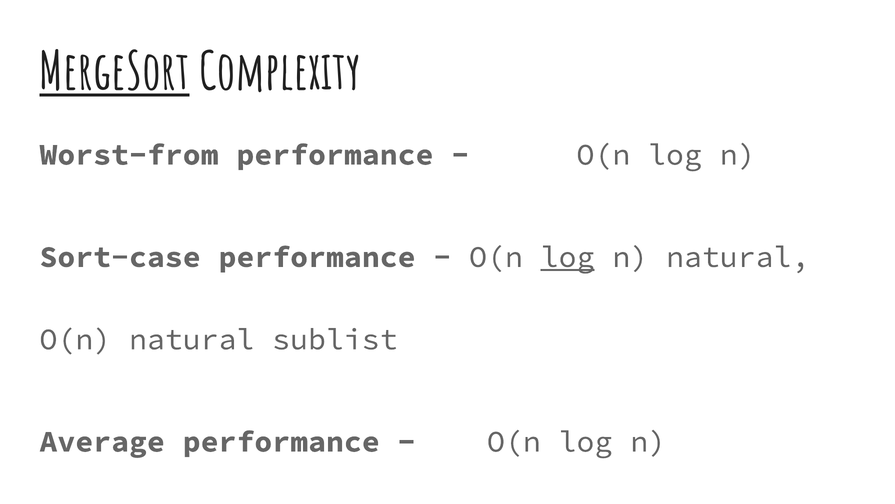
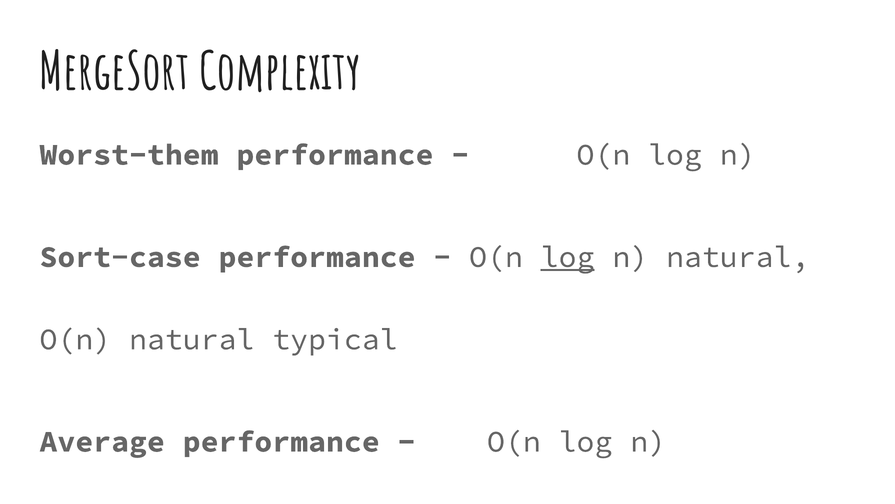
MergeSort underline: present -> none (115, 73)
Worst-from: Worst-from -> Worst-them (129, 155)
sublist: sublist -> typical (335, 339)
